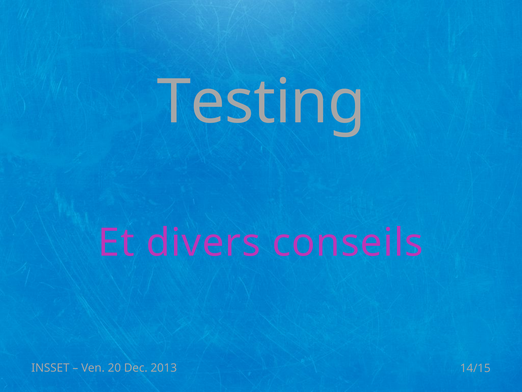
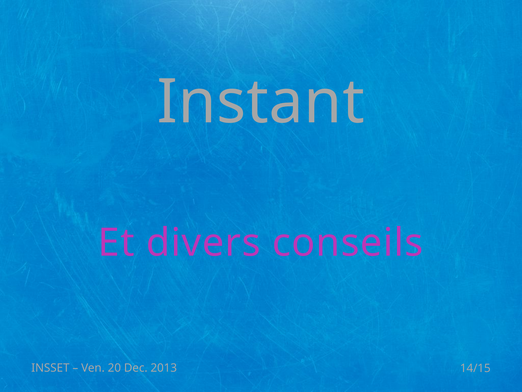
Testing: Testing -> Instant (261, 102)
